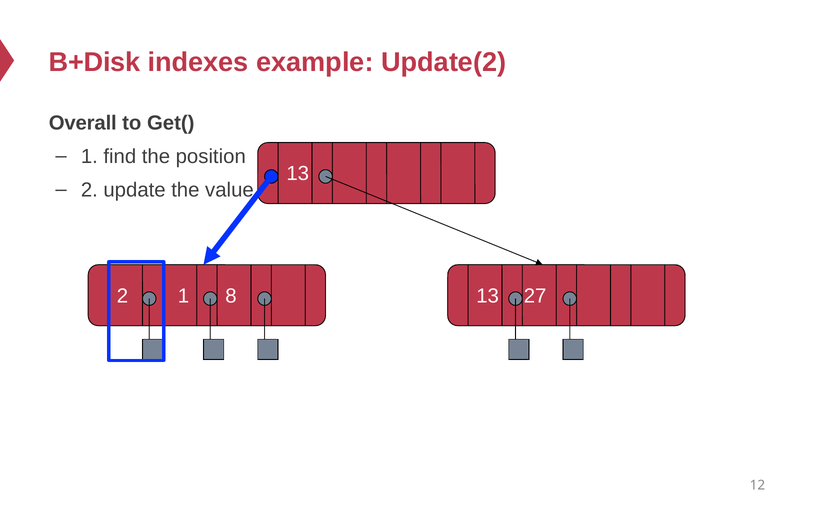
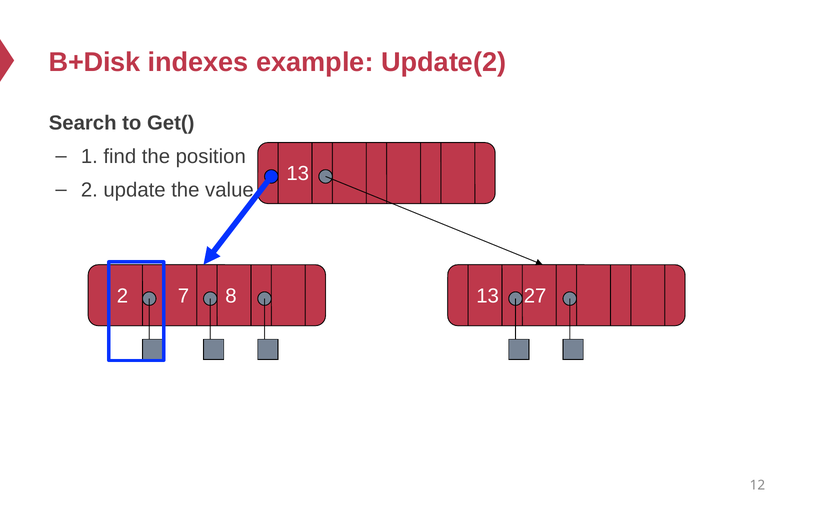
Overall: Overall -> Search (83, 123)
2 1: 1 -> 7 (183, 296)
